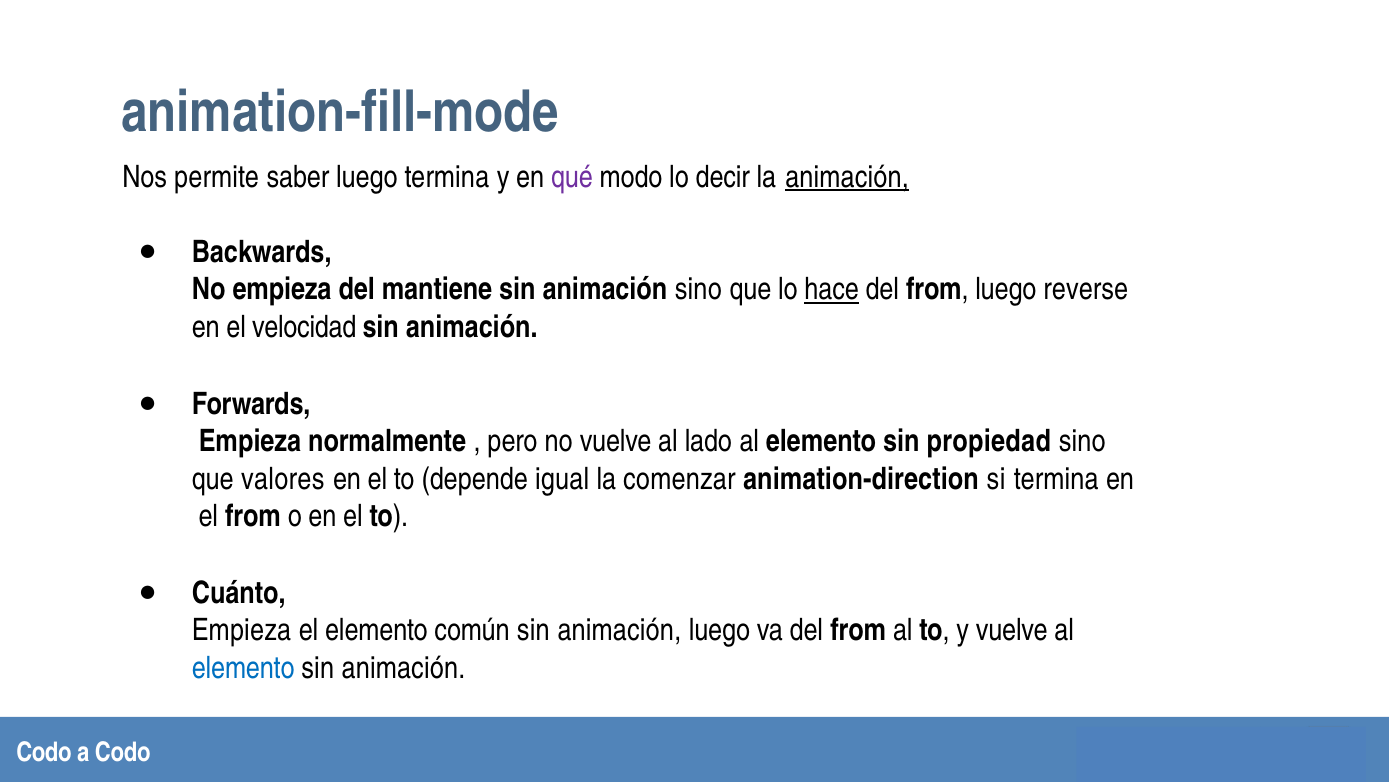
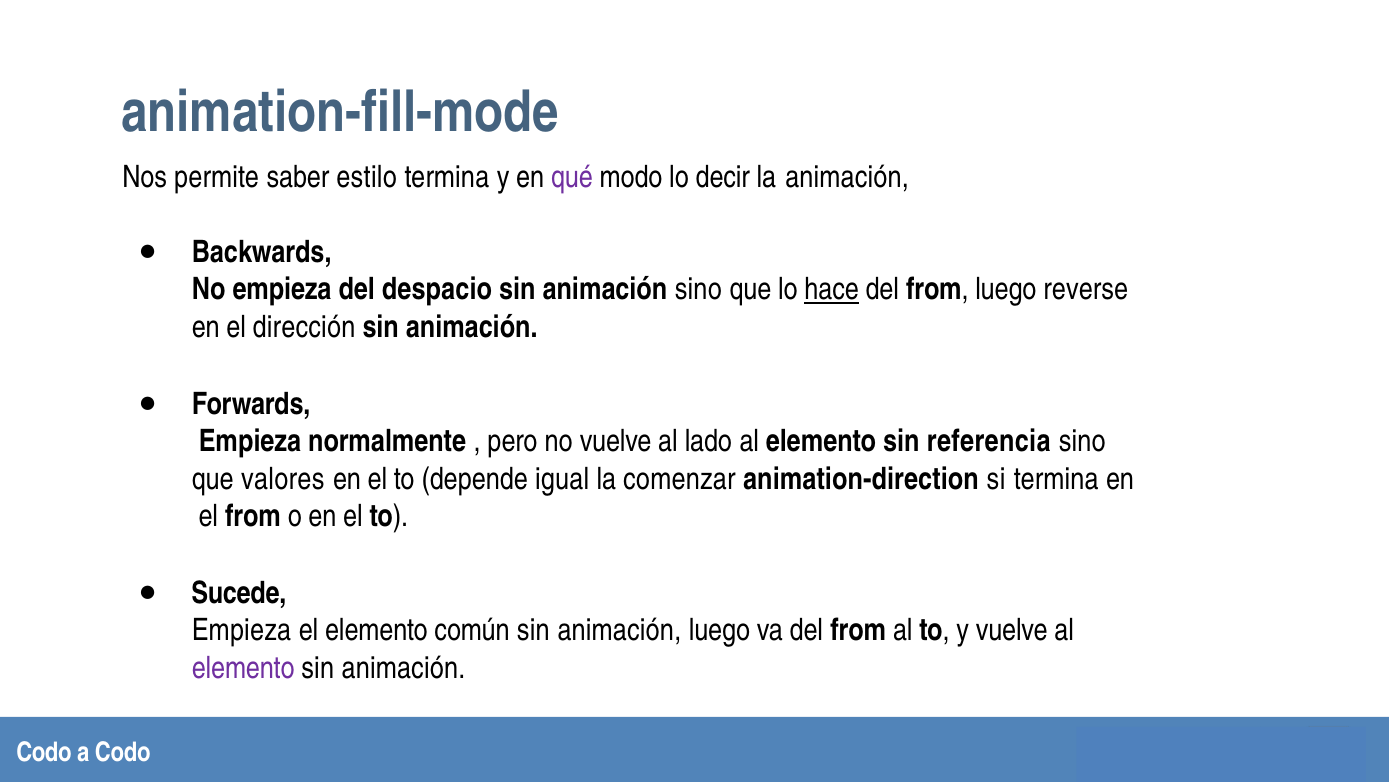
saber luego: luego -> estilo (367, 177)
animación underline: present -> none (847, 177)
mantiene: mantiene -> despacio (437, 289)
velocidad: velocidad -> dirección (304, 327)
propiedad: propiedad -> referencia (989, 441)
Cuánto: Cuánto -> Sucede (239, 593)
elemento colour: blue -> purple (243, 667)
